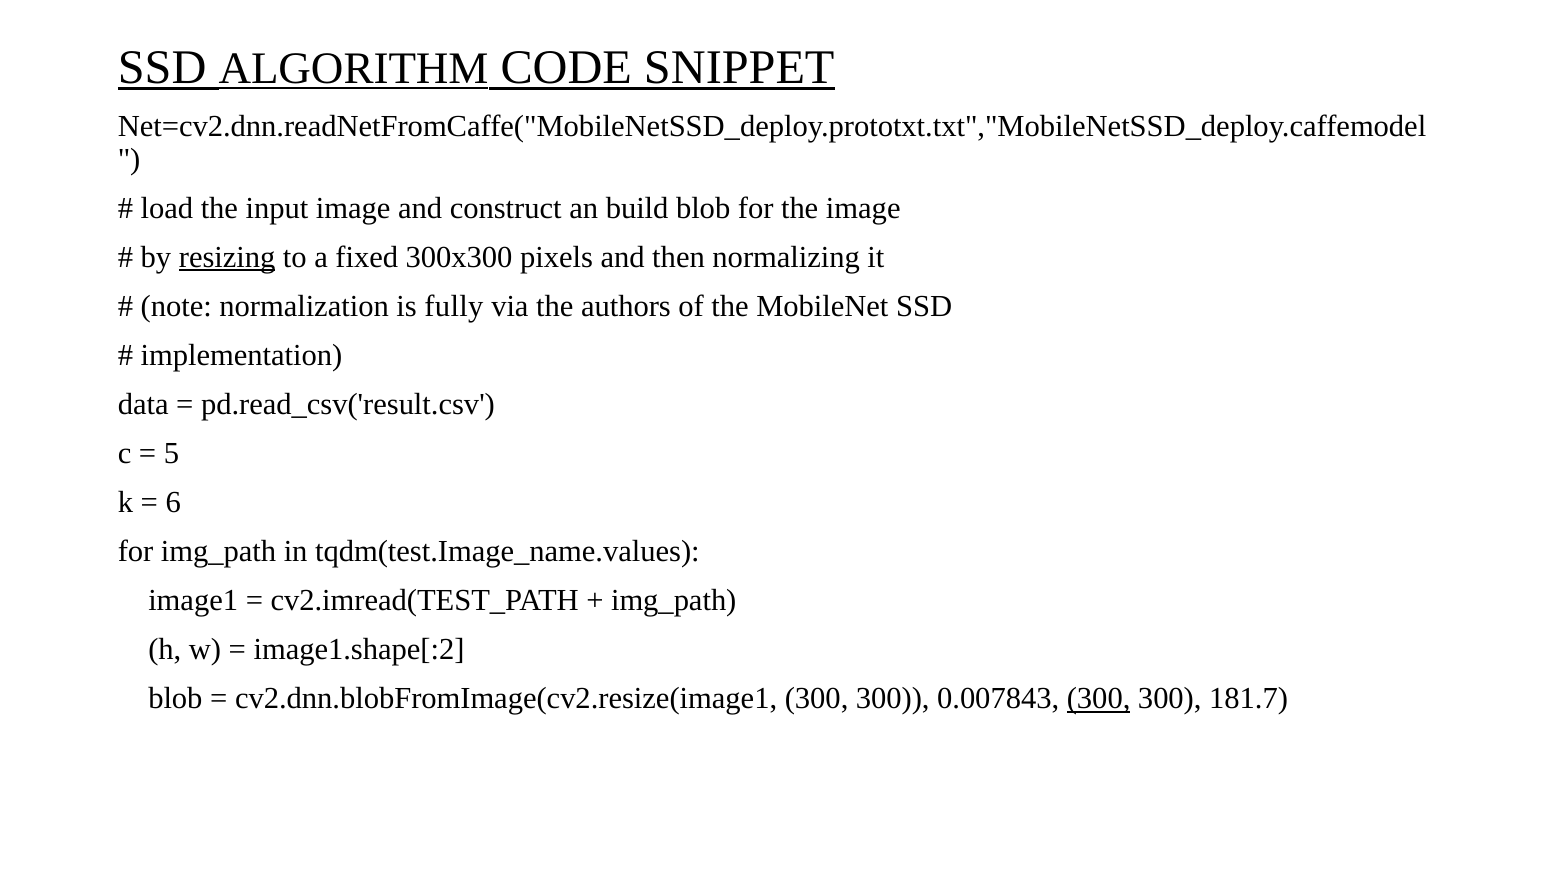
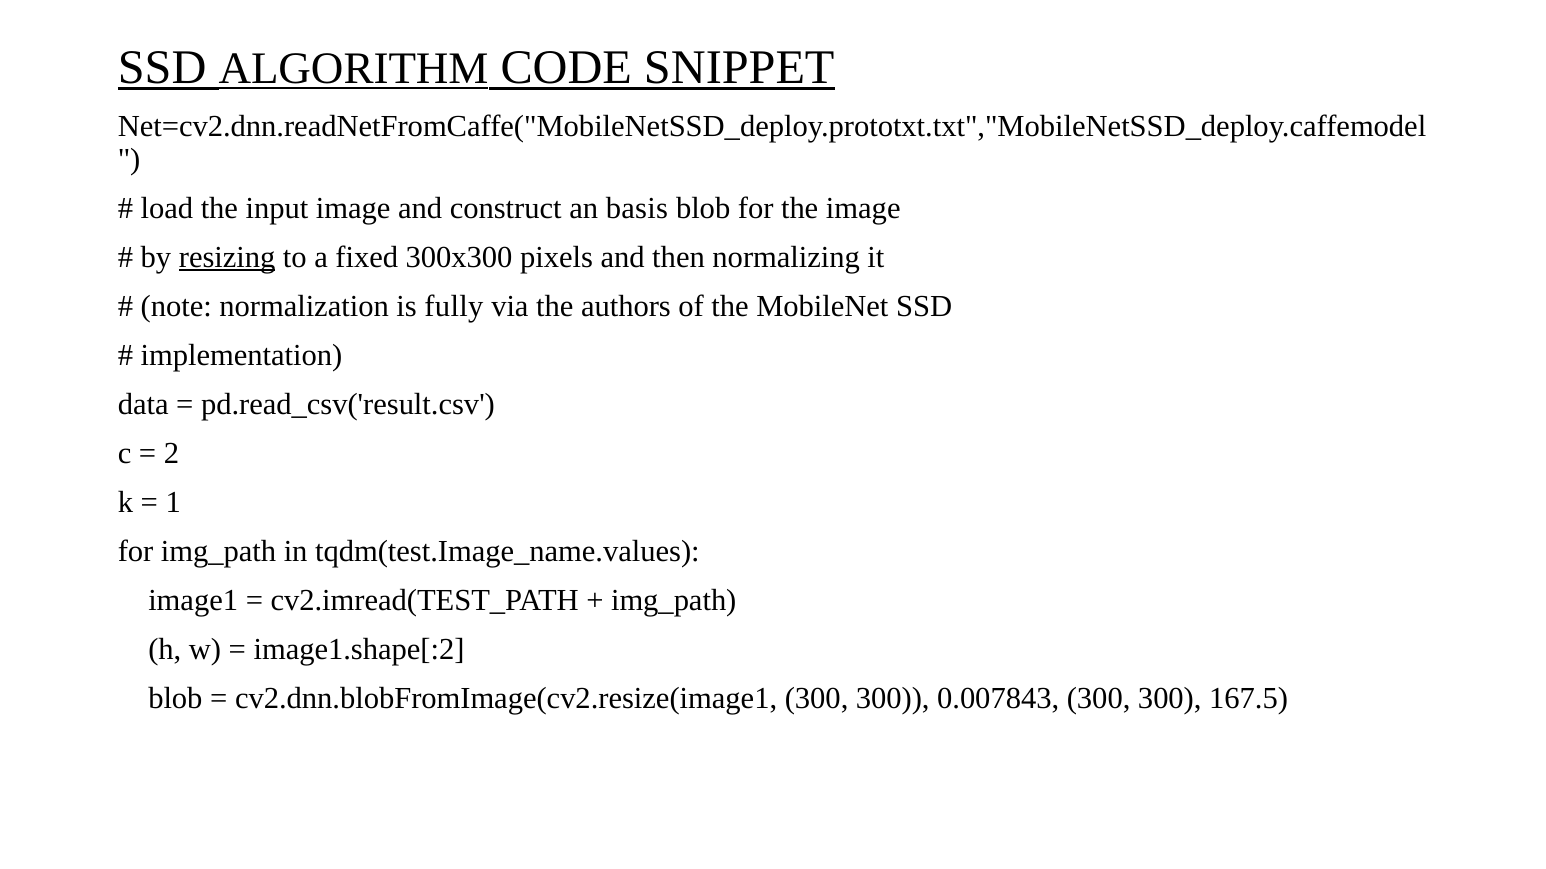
build: build -> basis (637, 208)
5: 5 -> 2 (171, 454)
6: 6 -> 1 (173, 503)
300 underline: present -> none (1099, 699)
181.7: 181.7 -> 167.5 (1249, 699)
